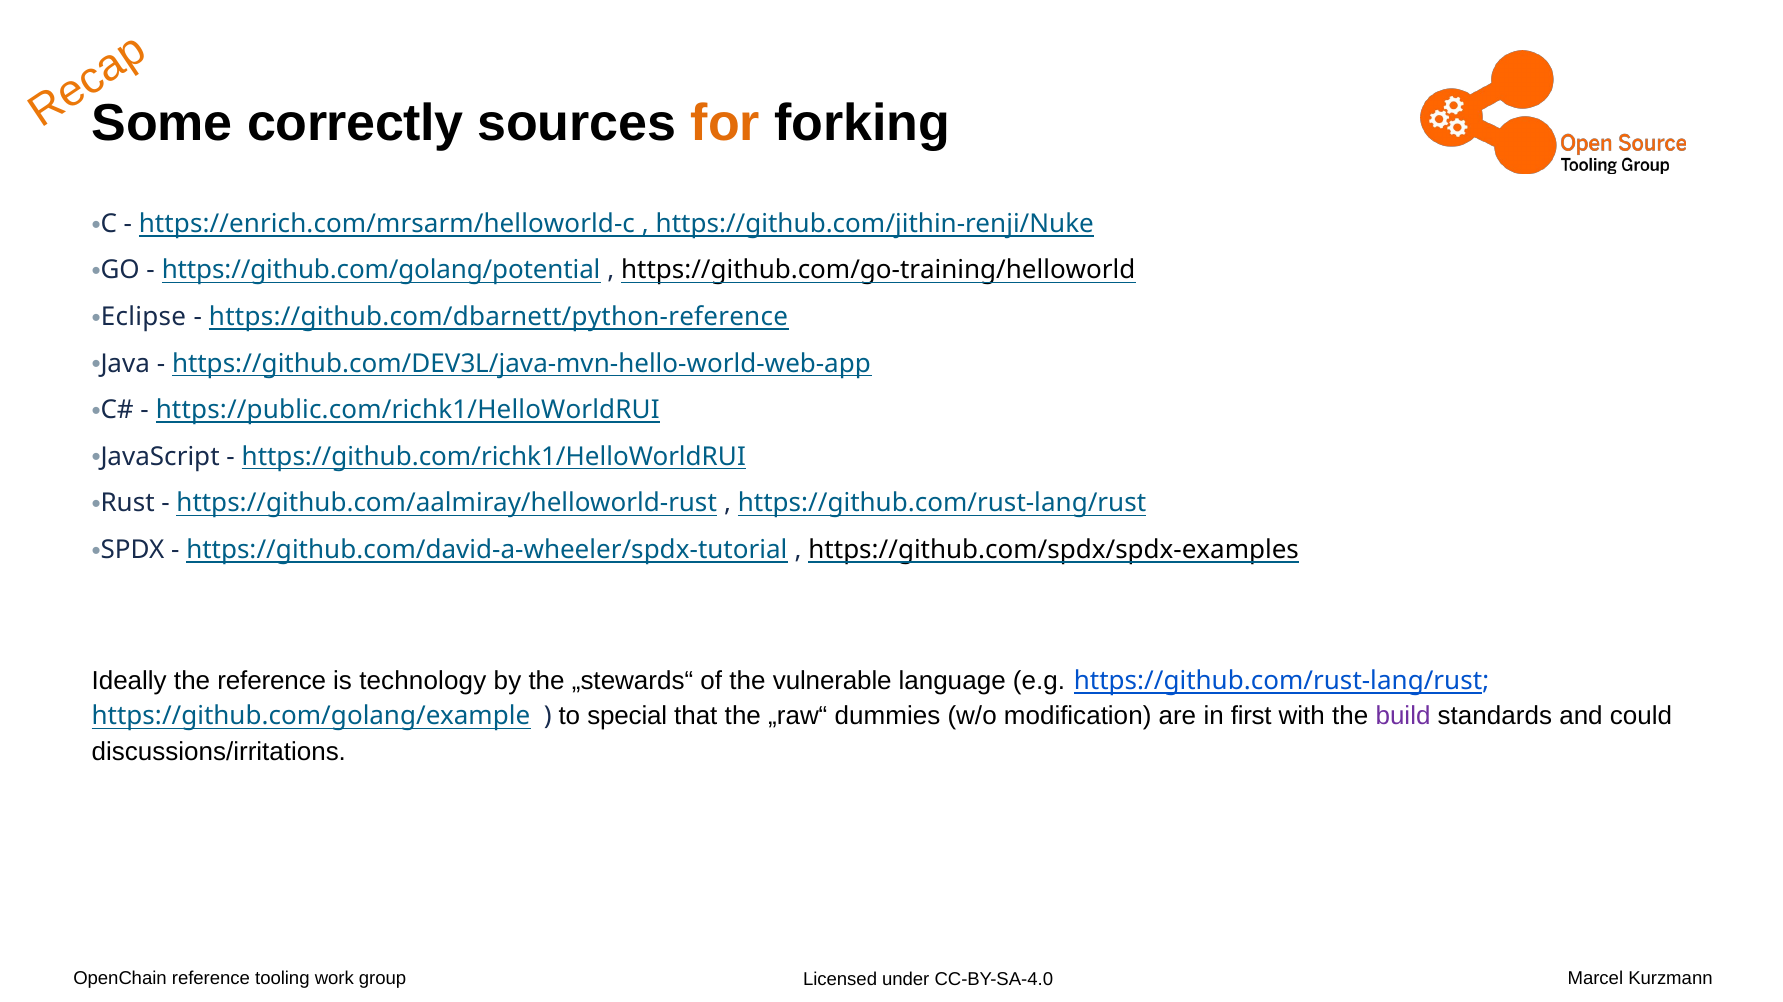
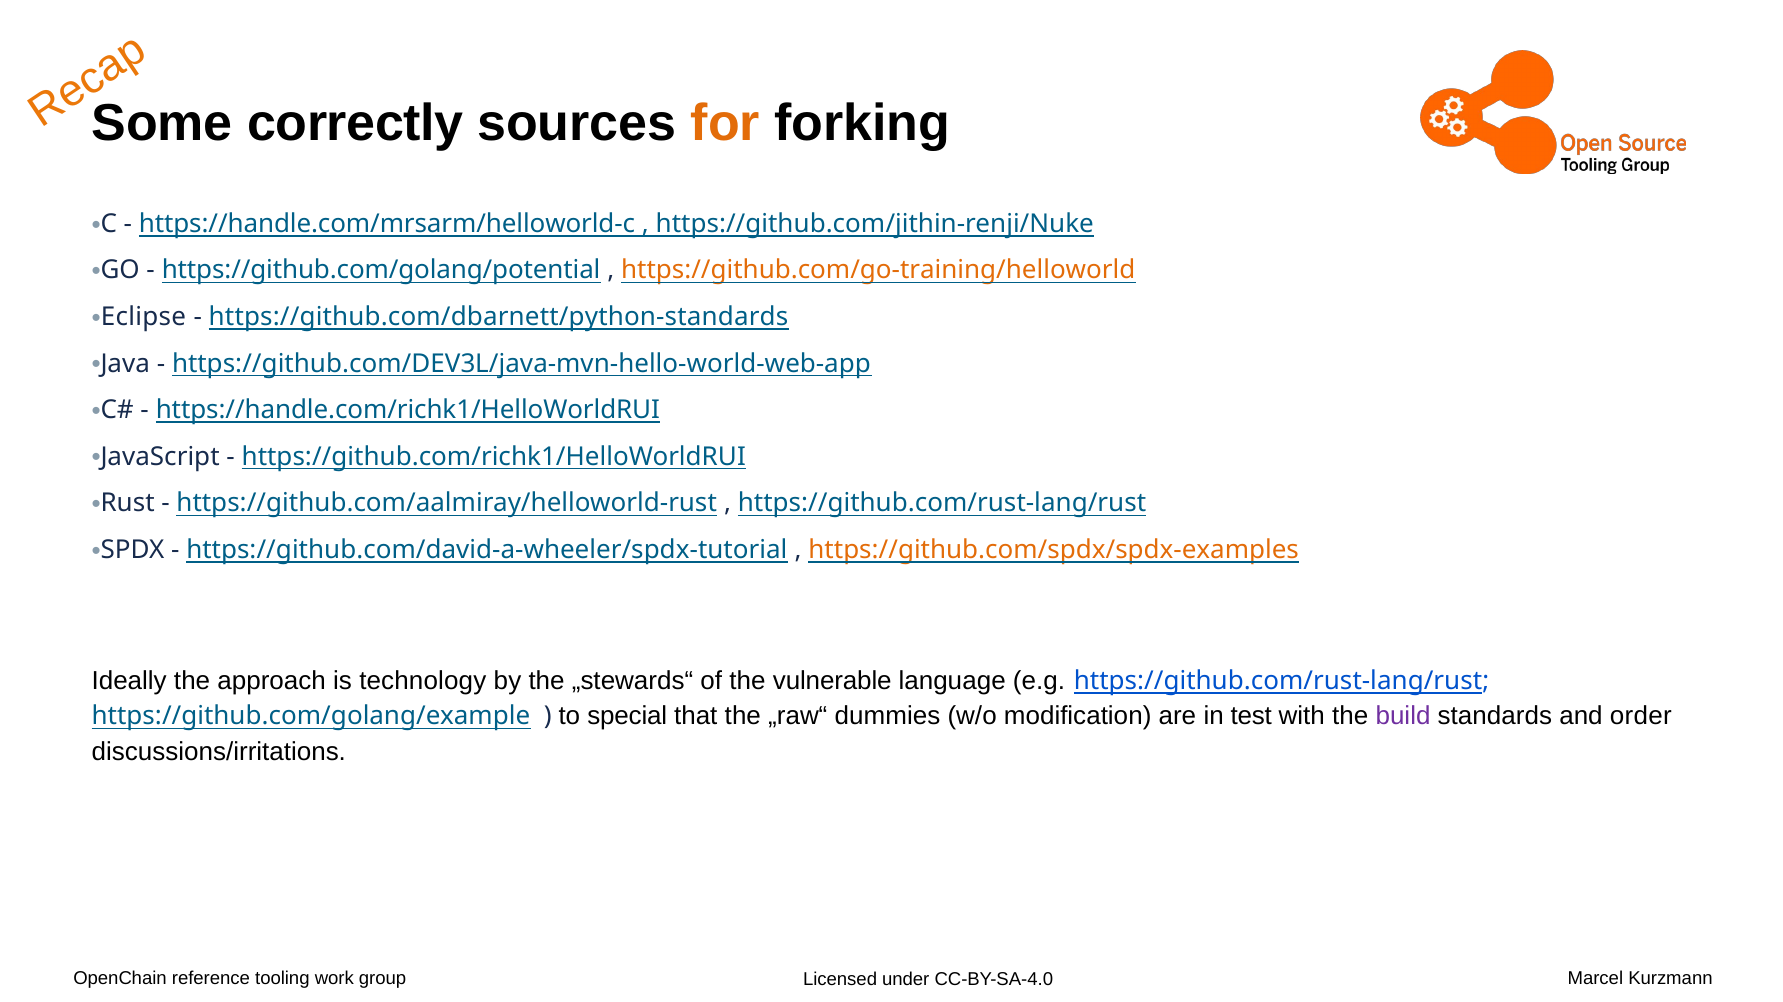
https://enrich.com/mrsarm/helloworld-c: https://enrich.com/mrsarm/helloworld-c -> https://handle.com/mrsarm/helloworld-c (387, 224)
https://github.com/go-training/helloworld colour: black -> orange (878, 271)
https://github.com/dbarnett/python-reference: https://github.com/dbarnett/python-reference -> https://github.com/dbarnett/python-standards (499, 317)
https://public.com/richk1/HelloWorldRUI: https://public.com/richk1/HelloWorldRUI -> https://handle.com/richk1/HelloWorldRUI (408, 410)
https://github.com/spdx/spdx-examples colour: black -> orange (1054, 550)
the reference: reference -> approach (272, 681)
first: first -> test (1251, 717)
could: could -> order (1641, 717)
